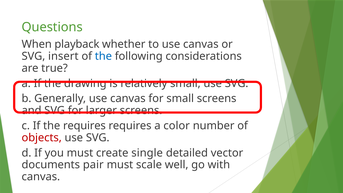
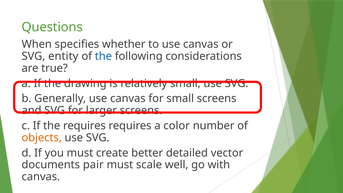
playback: playback -> specifies (77, 44)
insert: insert -> entity (63, 56)
objects colour: red -> orange (42, 138)
single: single -> better (147, 153)
